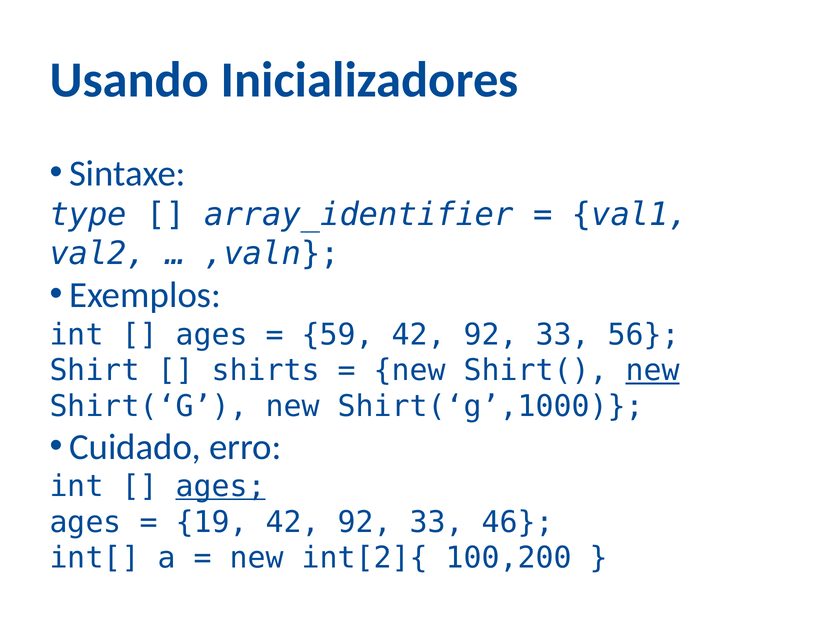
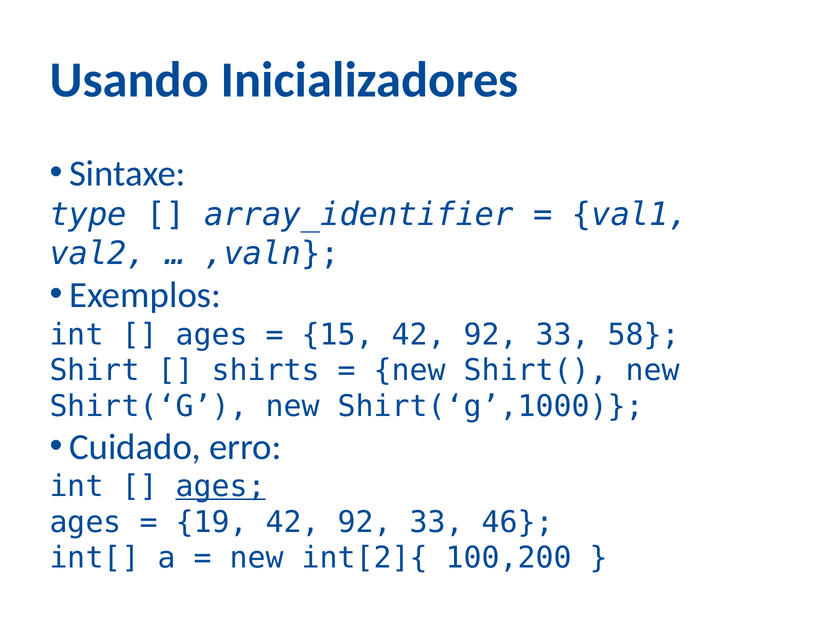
59: 59 -> 15 (338, 335)
56: 56 -> 58 (644, 335)
new underline: present -> none (653, 371)
